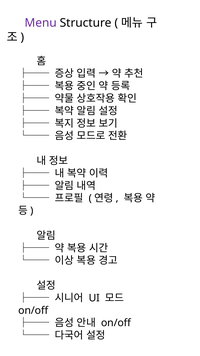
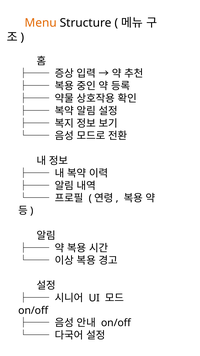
Menu colour: purple -> orange (41, 23)
